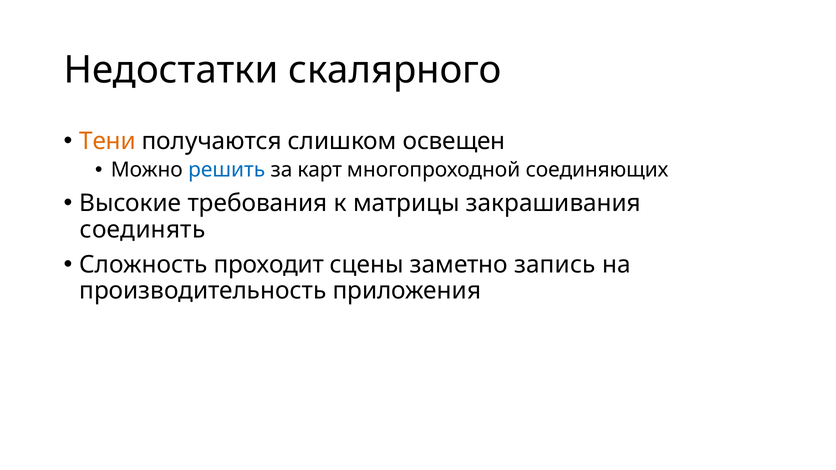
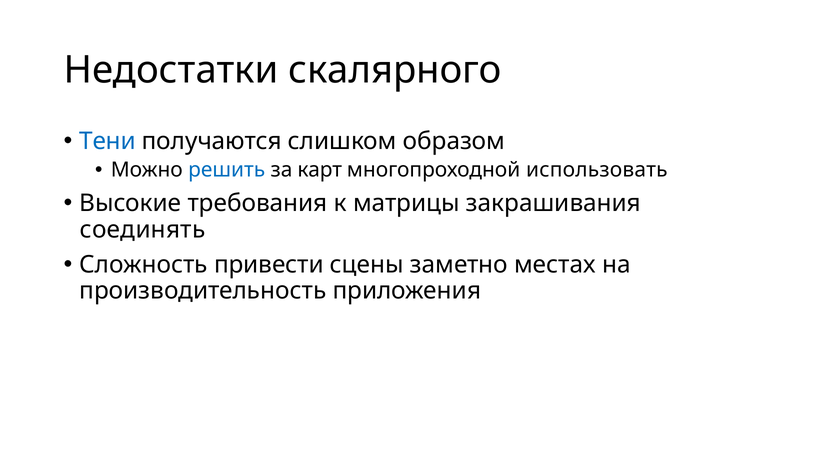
Тени colour: orange -> blue (108, 141)
освещен: освещен -> образом (454, 141)
соединяющих: соединяющих -> использовать (597, 170)
проходит: проходит -> привести (269, 265)
запись: запись -> местах (555, 265)
